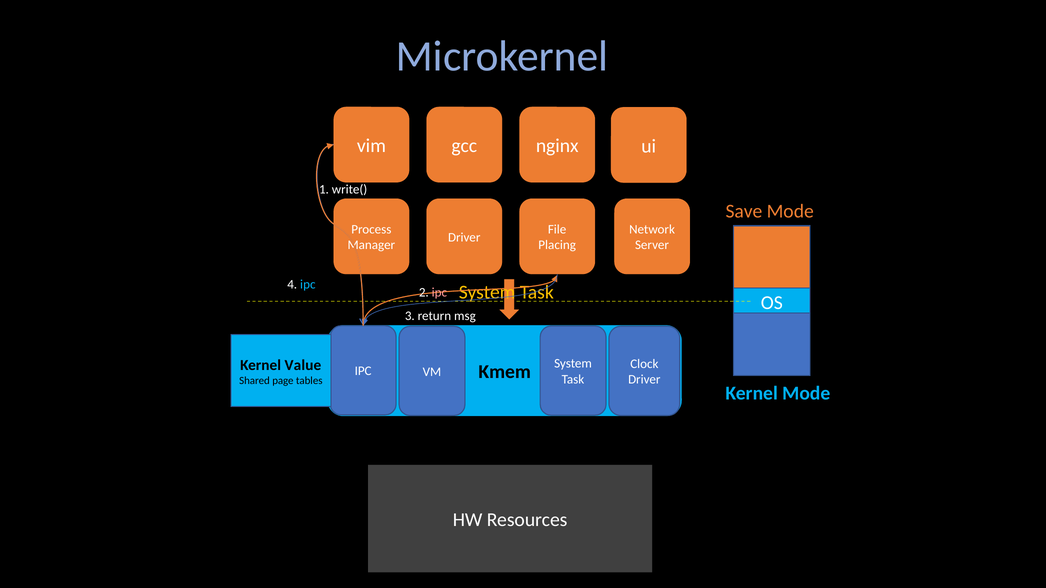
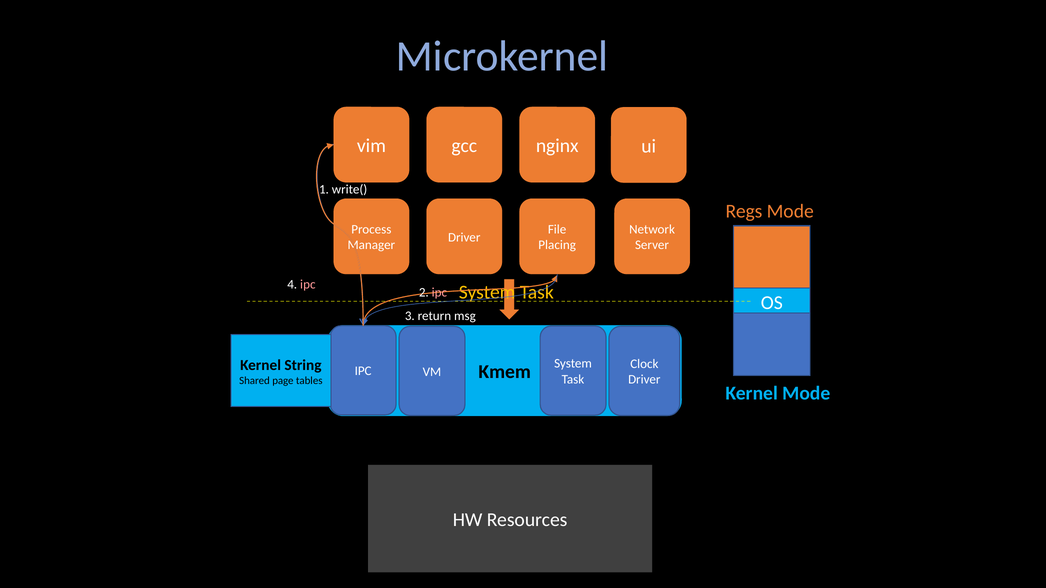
Save: Save -> Regs (744, 211)
ipc colour: light blue -> pink (308, 284)
Value: Value -> String (303, 365)
